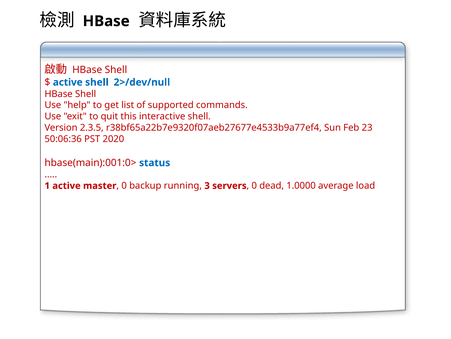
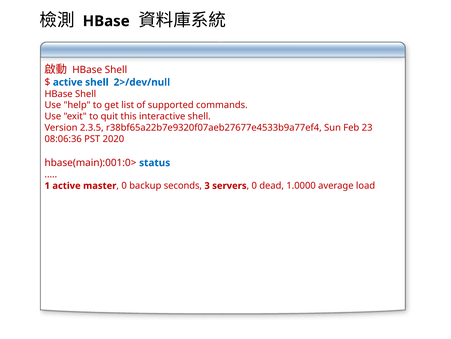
50:06:36: 50:06:36 -> 08:06:36 (63, 139)
running: running -> seconds (183, 185)
